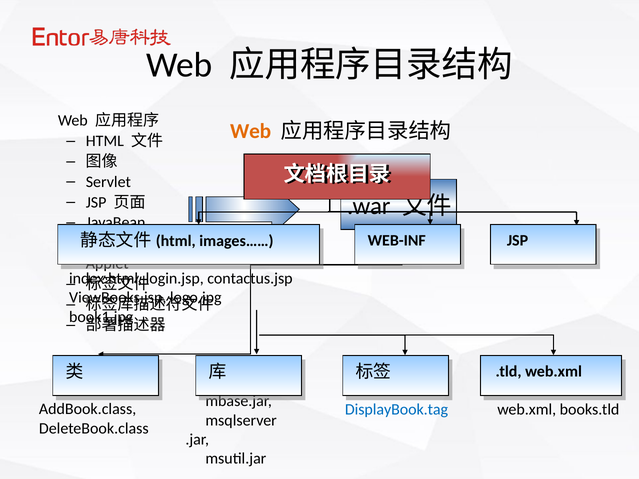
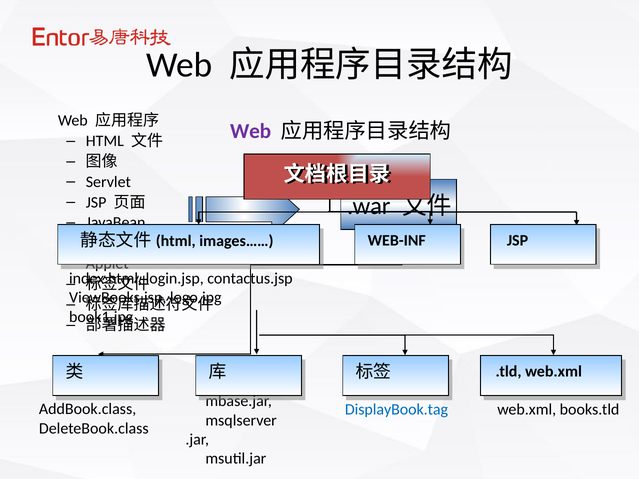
Web colour: orange -> purple (251, 131)
